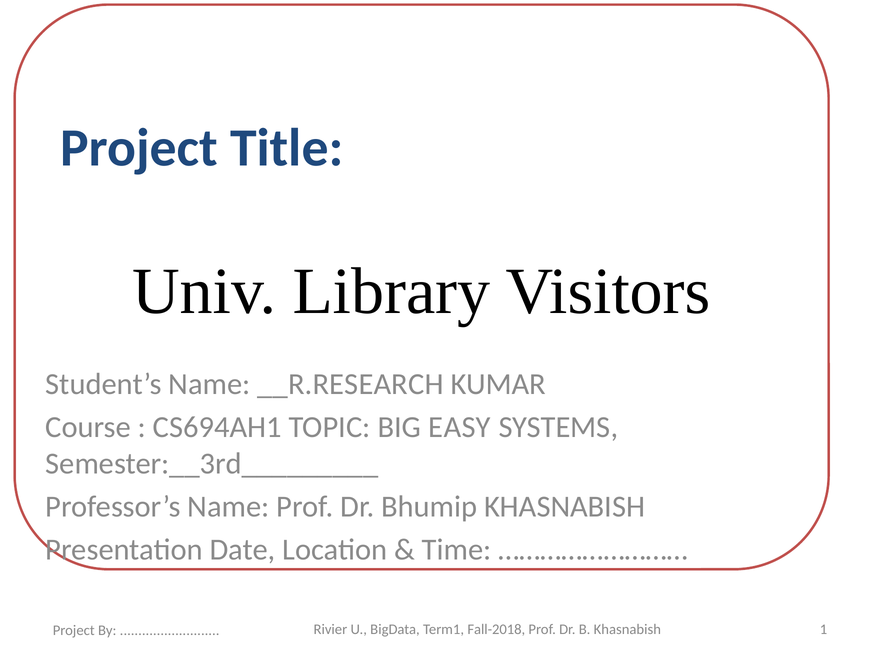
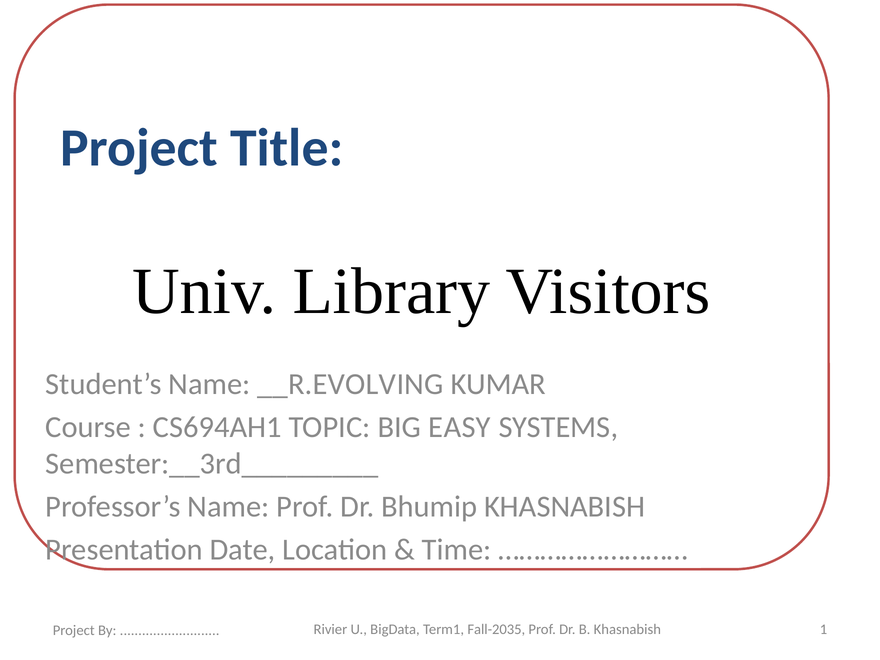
__R.RESEARCH: __R.RESEARCH -> __R.EVOLVING (350, 384)
Fall-2018: Fall-2018 -> Fall-2035 (496, 629)
